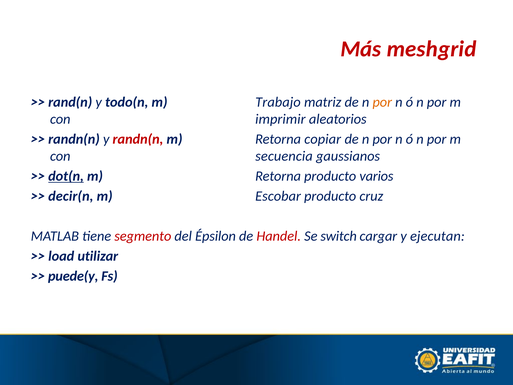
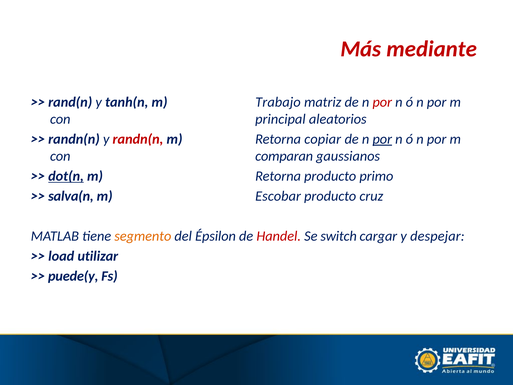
meshgrid: meshgrid -> mediante (432, 49)
todo(n: todo(n -> tanh(n (127, 102)
por colour: orange -> red (382, 102)
imprimir: imprimir -> principal (280, 119)
por underline: none -> present (382, 139)
secuencia: secuencia -> comparan (284, 156)
varios: varios -> primo (376, 176)
decir(n: decir(n -> salva(n (71, 196)
segmento colour: red -> orange (143, 236)
ejecutan: ejecutan -> despejar (437, 236)
